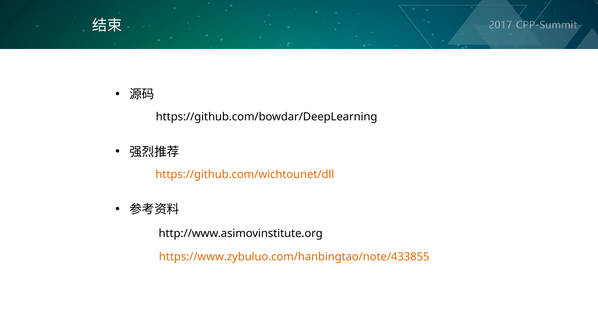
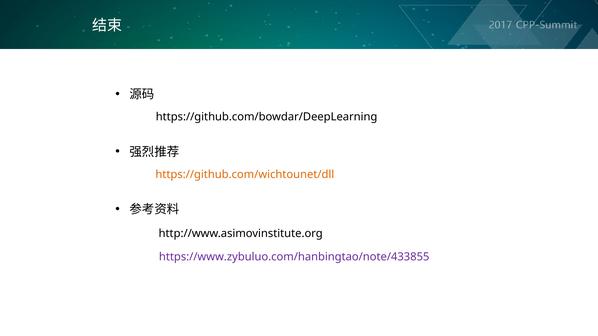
https://www.zybuluo.com/hanbingtao/note/433855 colour: orange -> purple (294, 257)
